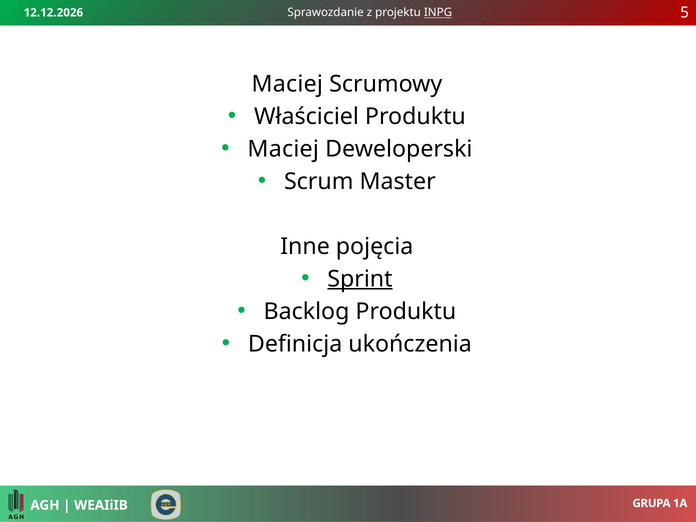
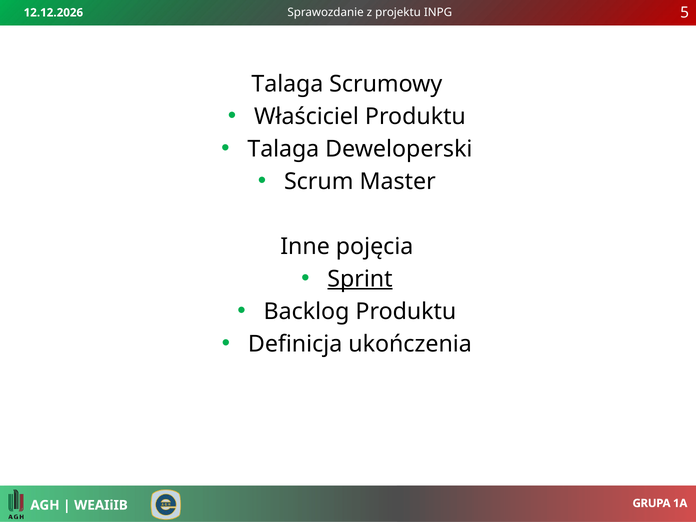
INPG underline: present -> none (438, 13)
Maciej: Maciej -> Talaga (287, 84)
Maciej: Maciej -> Talaga (283, 149)
